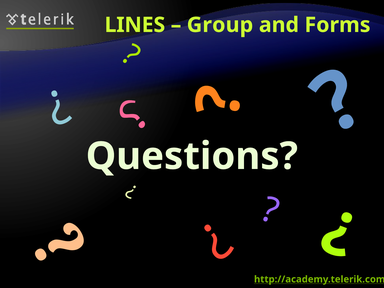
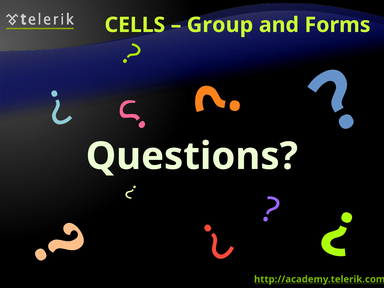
LINES: LINES -> CELLS (135, 25)
